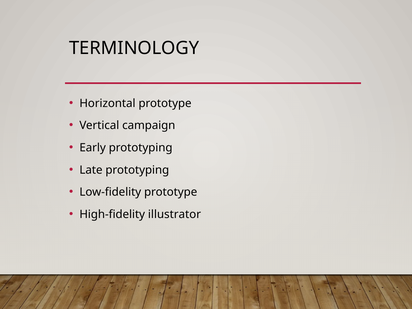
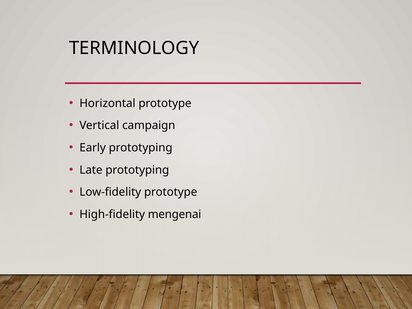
illustrator: illustrator -> mengenai (175, 214)
